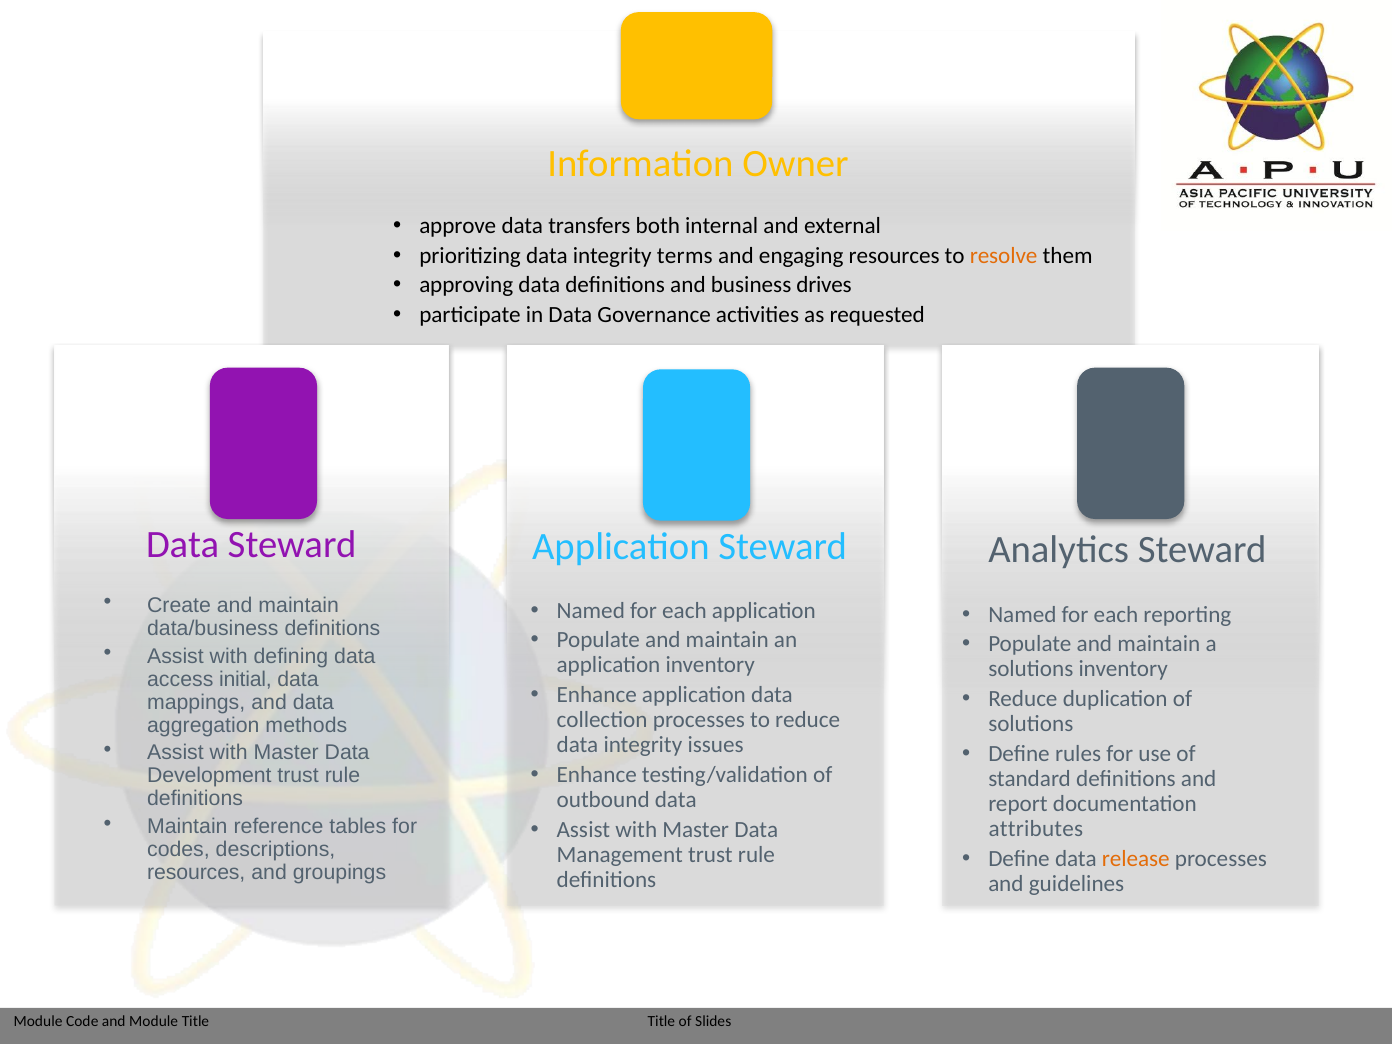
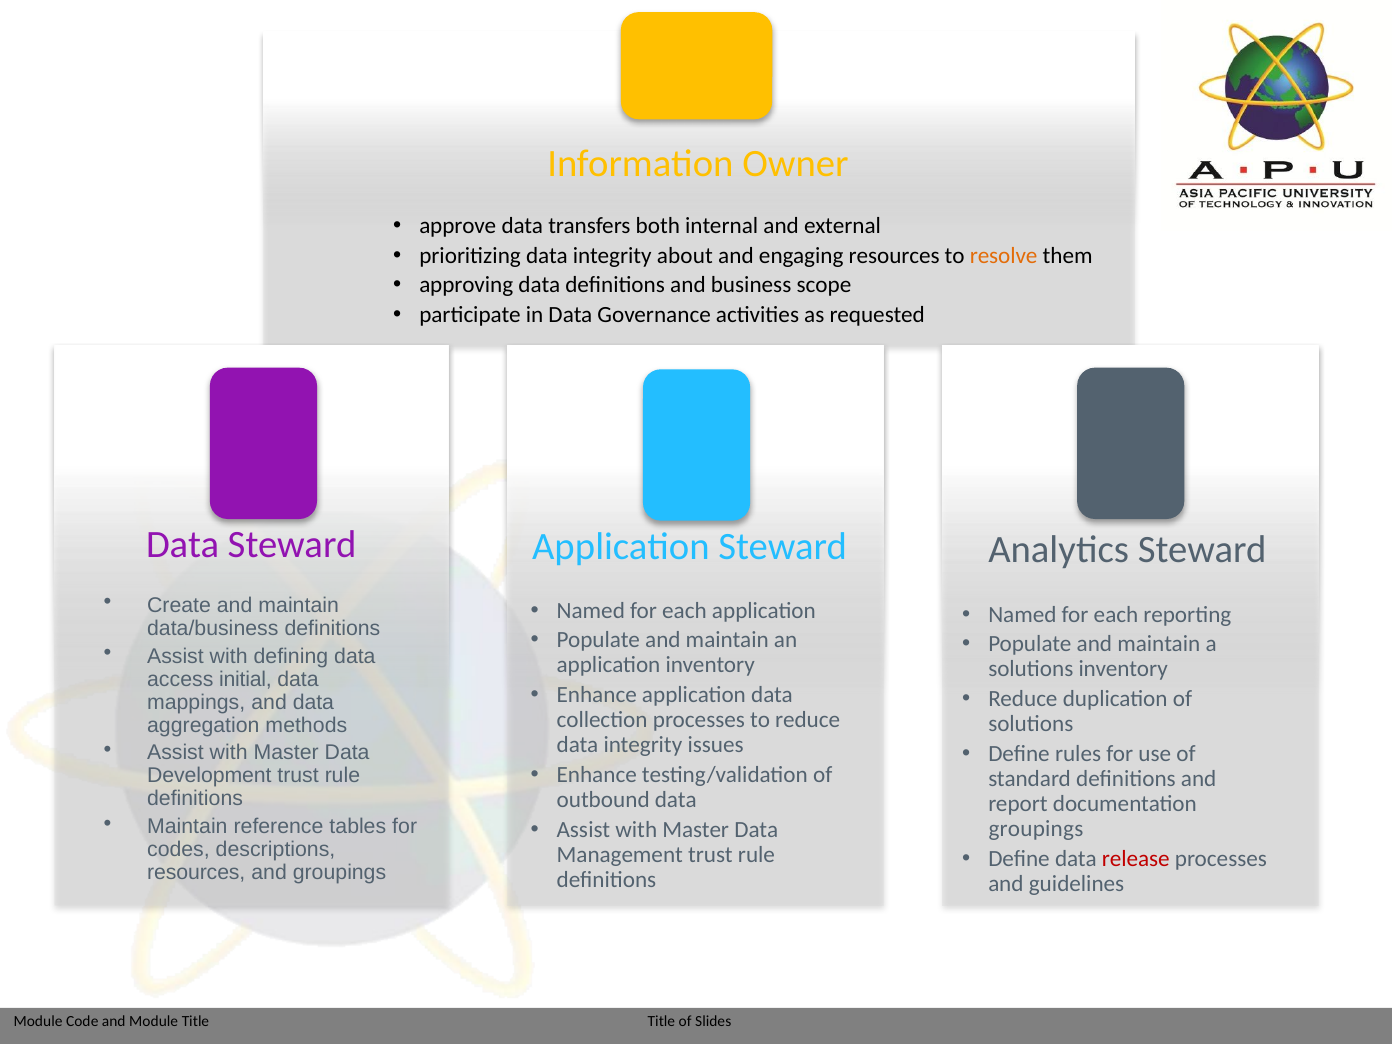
terms: terms -> about (685, 255)
drives: drives -> scope (824, 285)
attributes: attributes -> groupings (1036, 829)
release colour: orange -> red (1136, 858)
